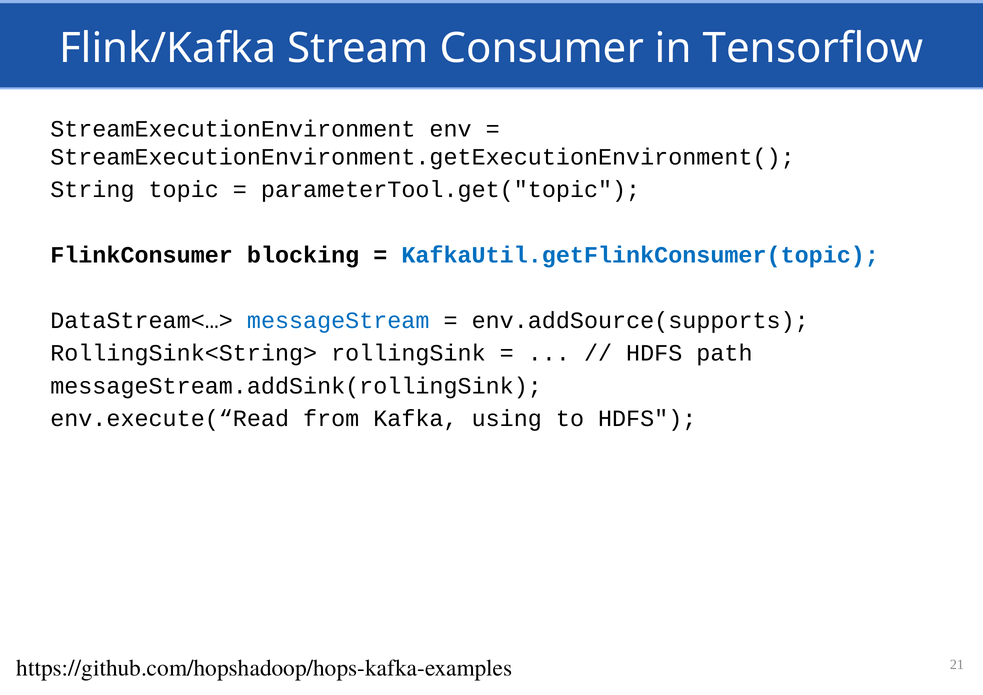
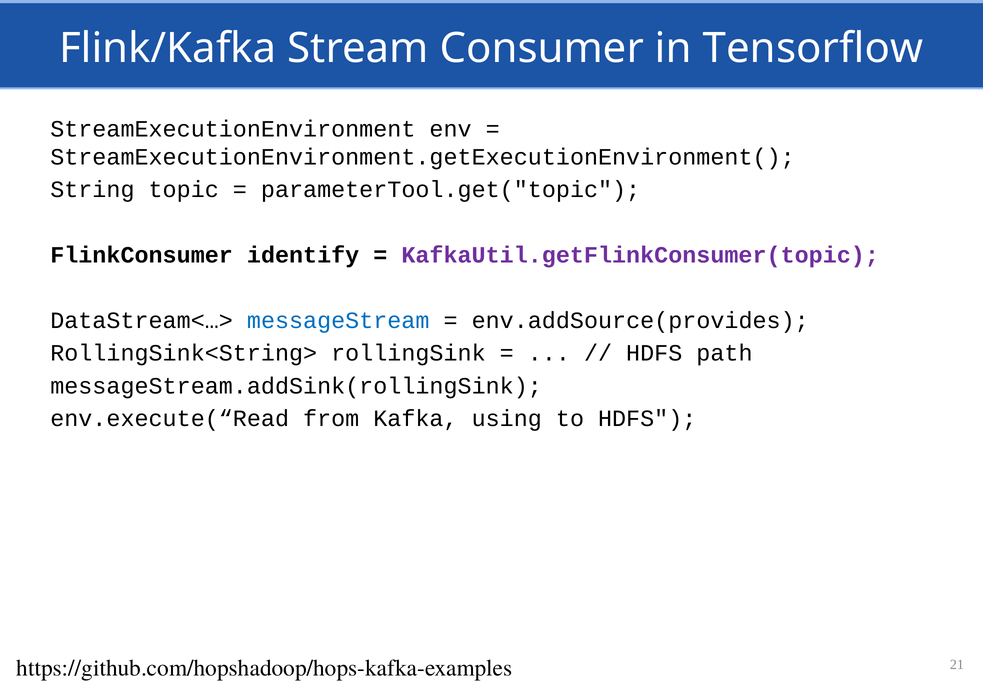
blocking: blocking -> identify (303, 255)
KafkaUtil.getFlinkConsumer(topic colour: blue -> purple (640, 255)
env.addSource(supports: env.addSource(supports -> env.addSource(provides (640, 321)
